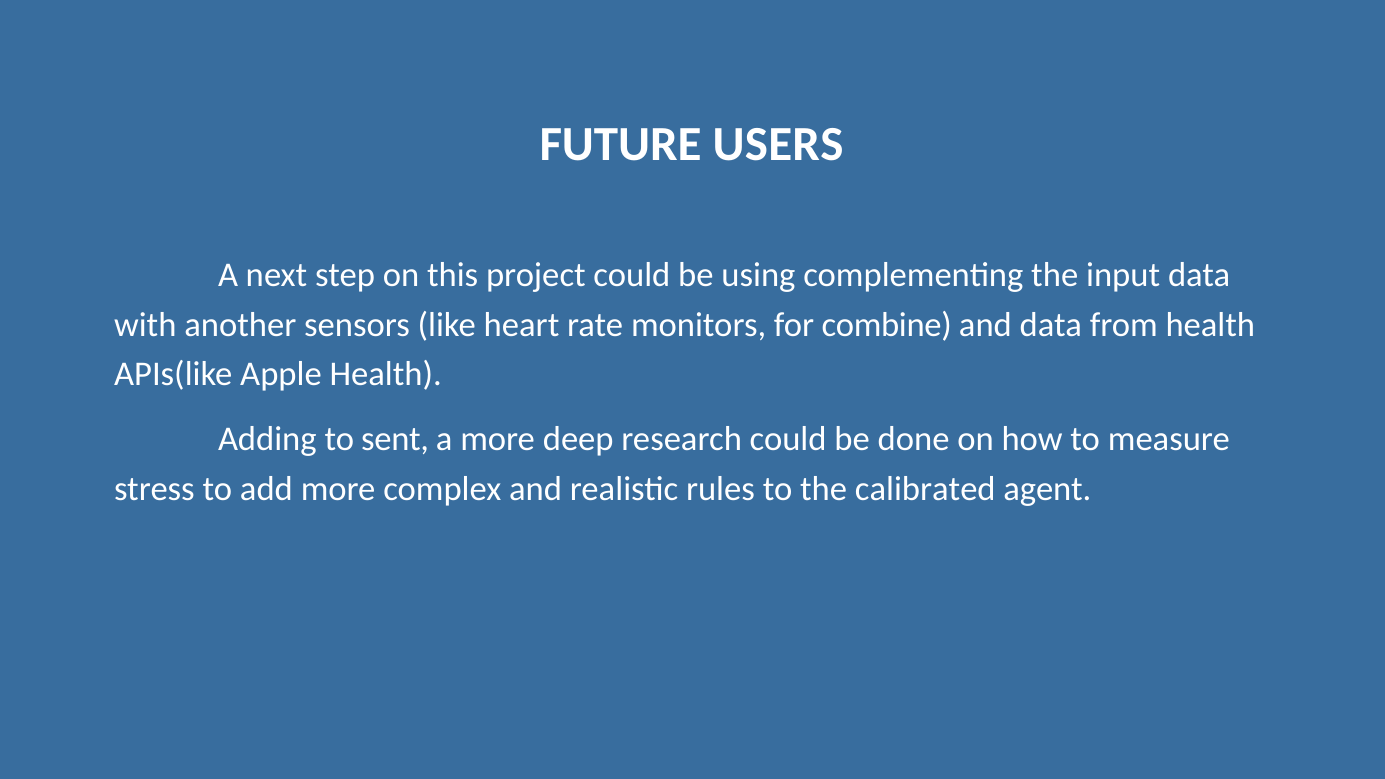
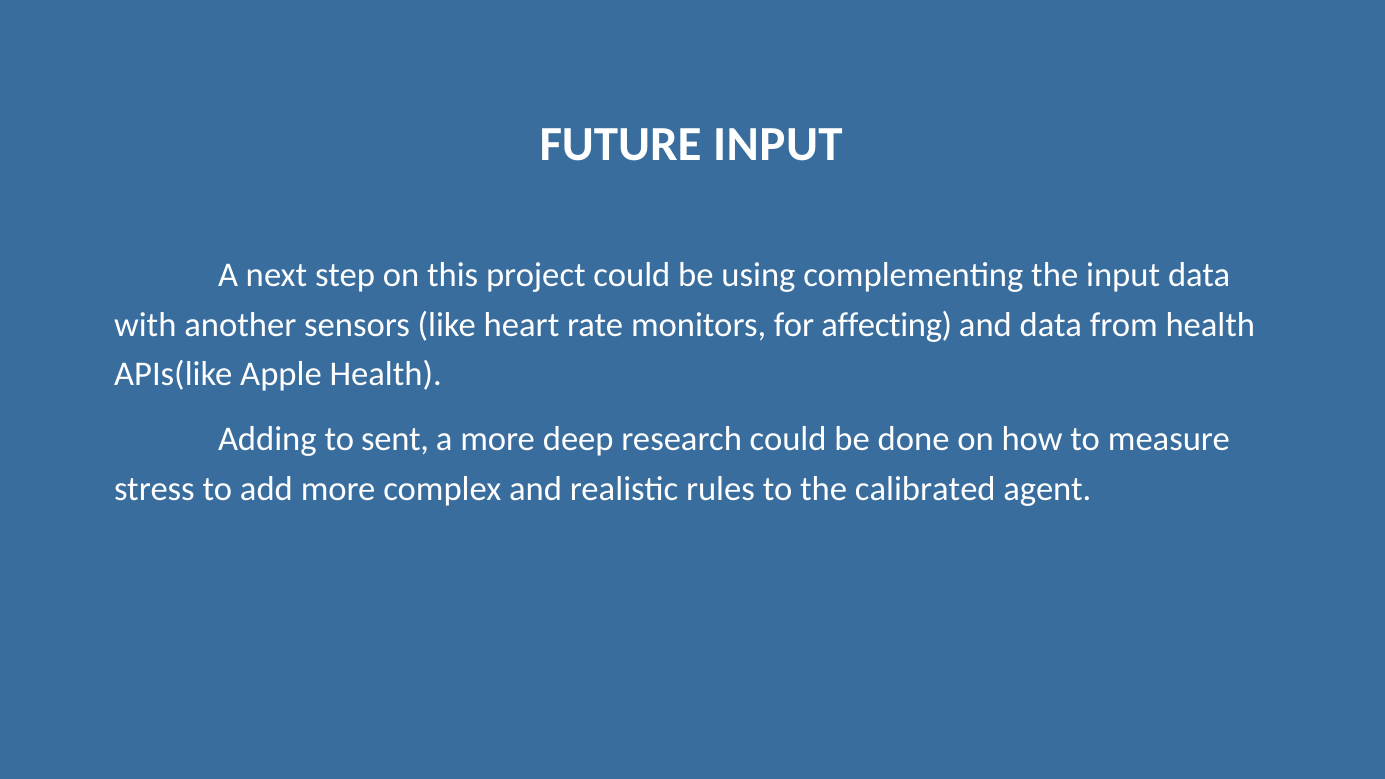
FUTURE USERS: USERS -> INPUT (778, 144)
combine: combine -> affecting (887, 325)
